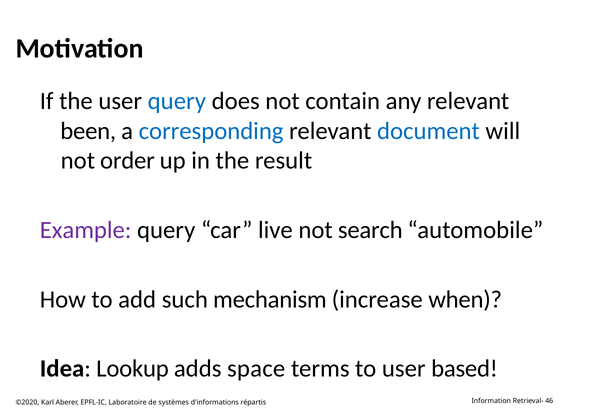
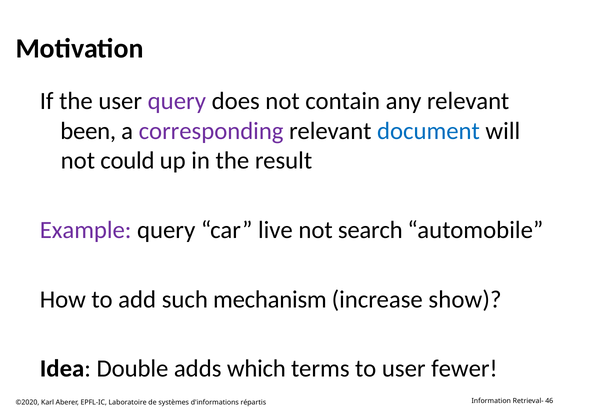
query colour: blue -> purple (177, 101)
corresponding colour: blue -> purple (211, 131)
order: order -> could (127, 161)
when: when -> show (465, 299)
Lookup: Lookup -> Double (132, 369)
space: space -> which (256, 369)
based: based -> fewer (464, 369)
